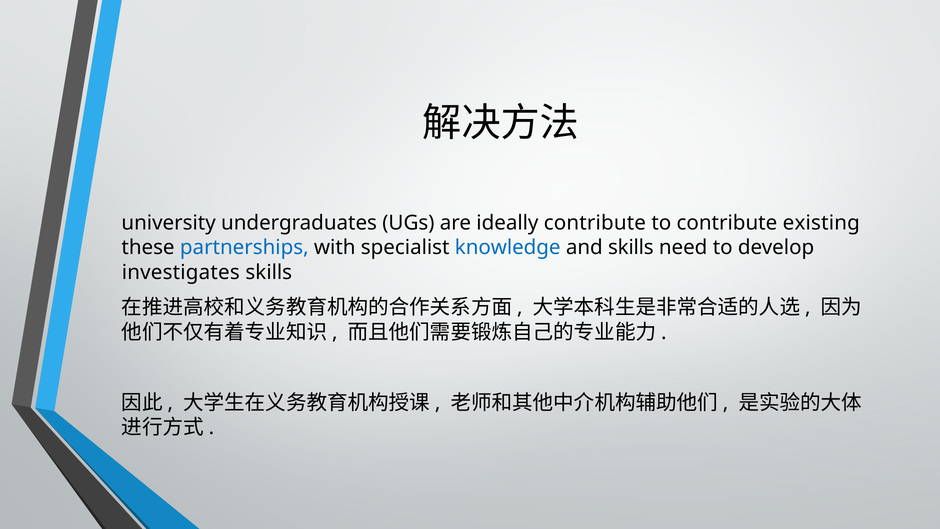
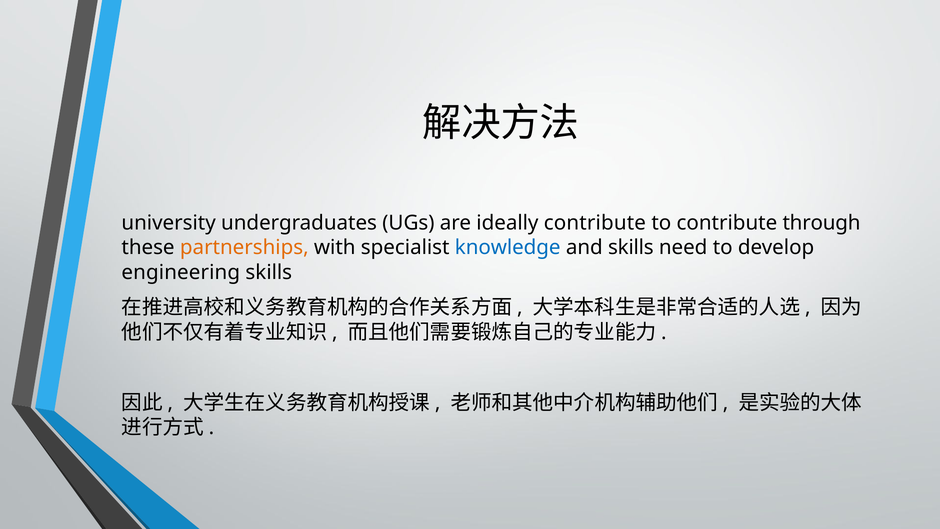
existing: existing -> through (821, 223)
partnerships colour: blue -> orange (244, 248)
investigates: investigates -> engineering (181, 272)
